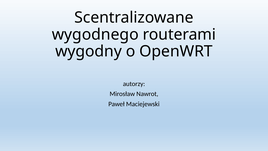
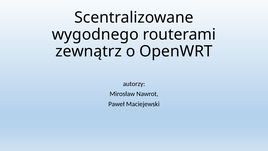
wygodny: wygodny -> zewnątrz (89, 51)
